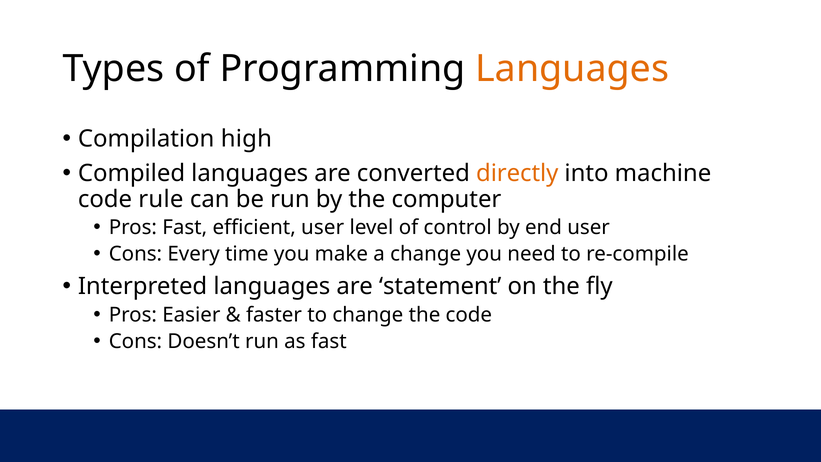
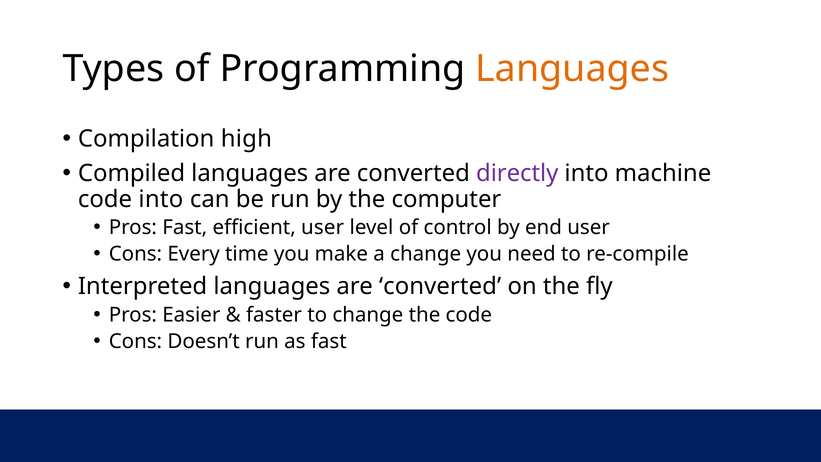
directly colour: orange -> purple (517, 173)
code rule: rule -> into (161, 199)
Interpreted languages are statement: statement -> converted (440, 286)
